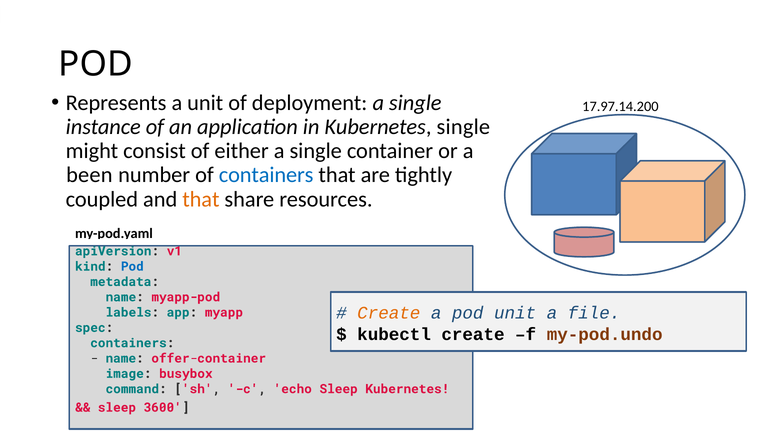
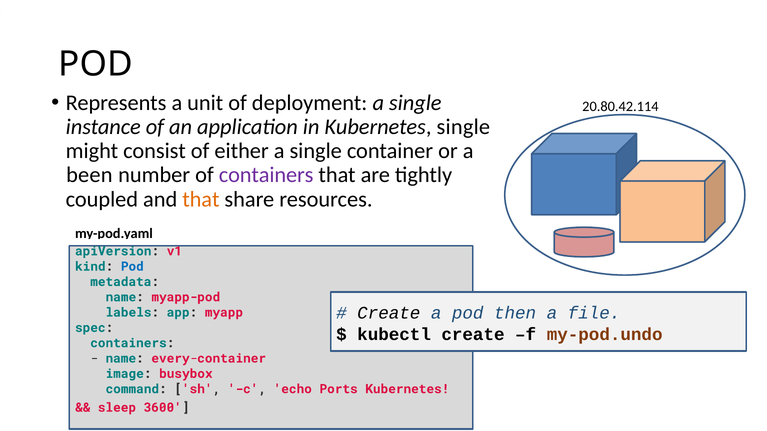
17.97.14.200: 17.97.14.200 -> 20.80.42.114 (620, 107)
containers colour: blue -> purple (266, 175)
Create colour: orange -> black (389, 313)
pod unit: unit -> then (515, 313)
offer-container: offer-container -> every-container (209, 359)
echo Sleep: Sleep -> Ports (339, 389)
